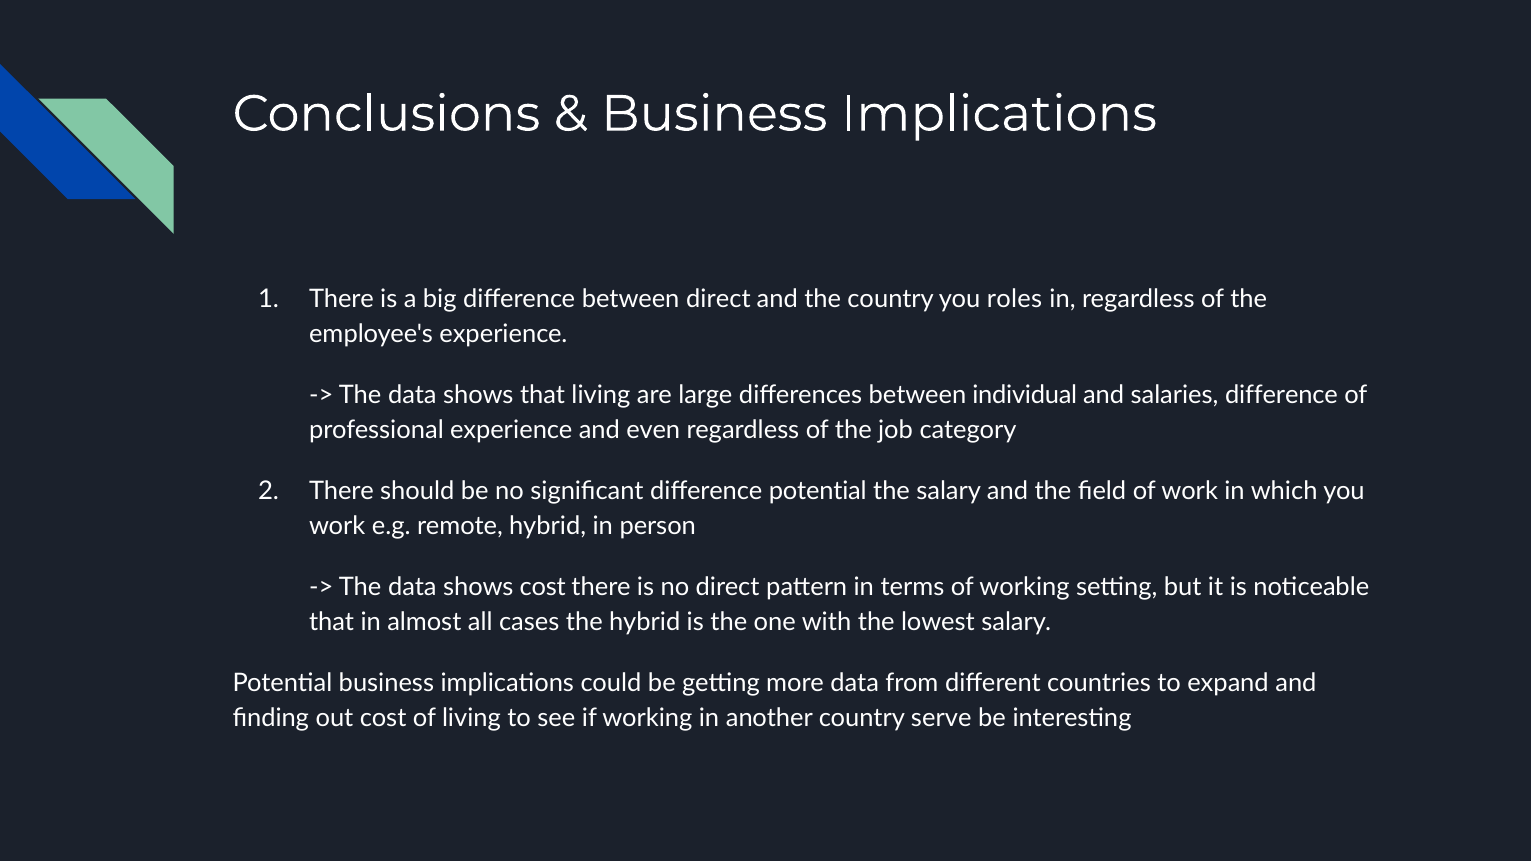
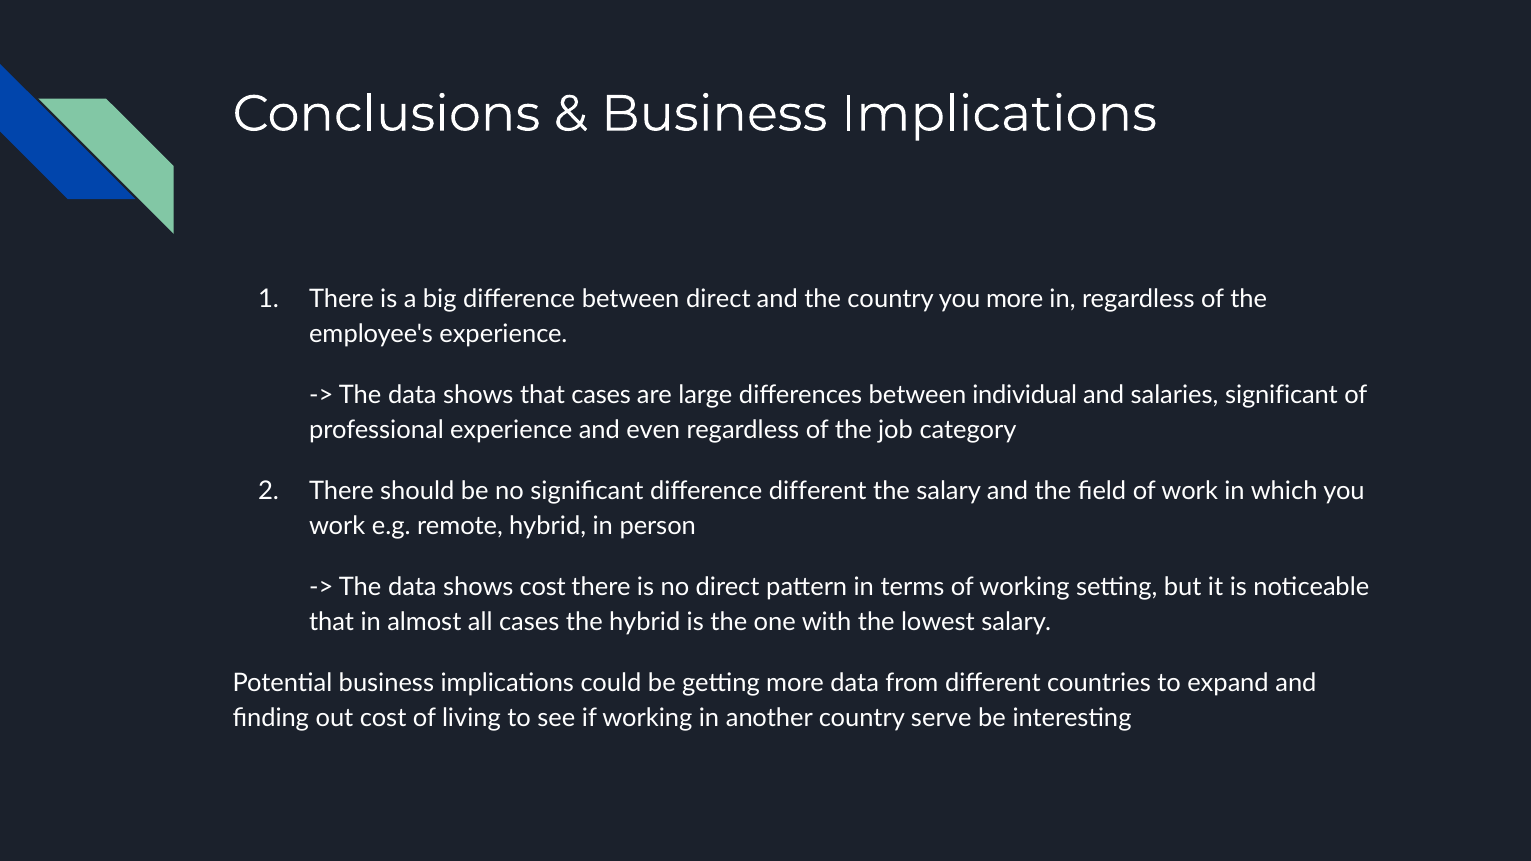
you roles: roles -> more (1015, 299)
that living: living -> cases (601, 395)
salaries difference: difference -> significant (1281, 395)
difference potential: potential -> different (818, 491)
